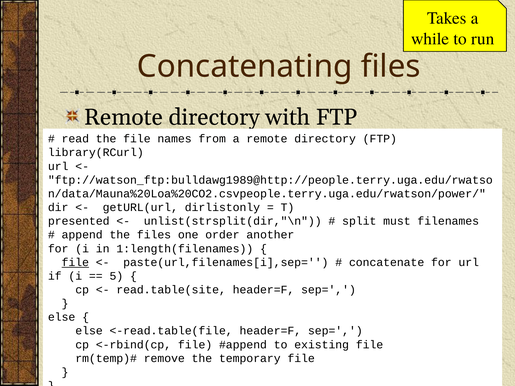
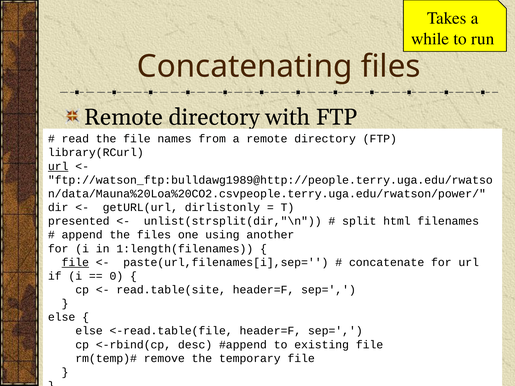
url underline: none -> present (58, 166)
must: must -> html (397, 221)
order: order -> using (222, 235)
5: 5 -> 0 (116, 276)
<-rbind(cp file: file -> desc (195, 345)
